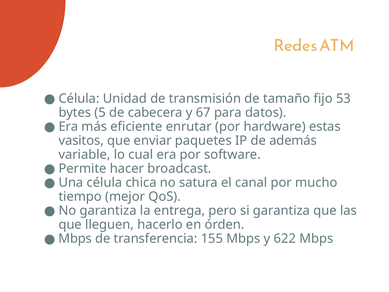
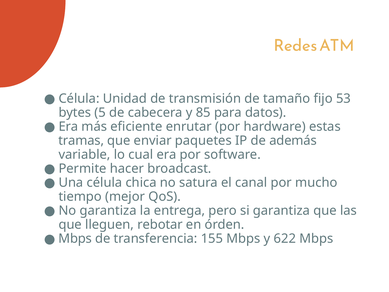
67: 67 -> 85 (203, 112)
vasitos: vasitos -> tramas (81, 140)
hacerlo: hacerlo -> rebotar (160, 224)
